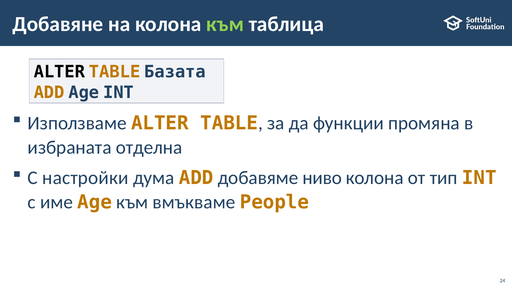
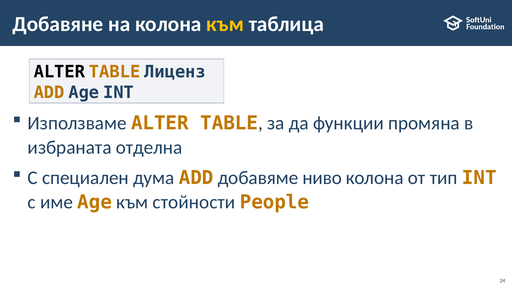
към colour: light green -> yellow (225, 24)
Базата: Базата -> Лиценз (175, 72)
настройки: настройки -> специален (86, 178)
вмъкваме: вмъкваме -> стойности (194, 202)
